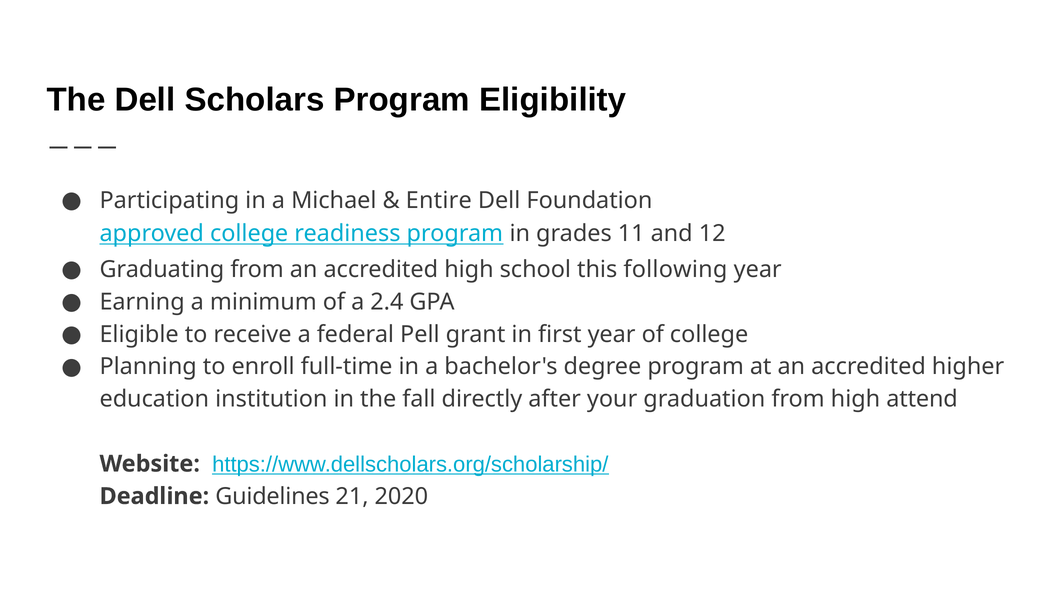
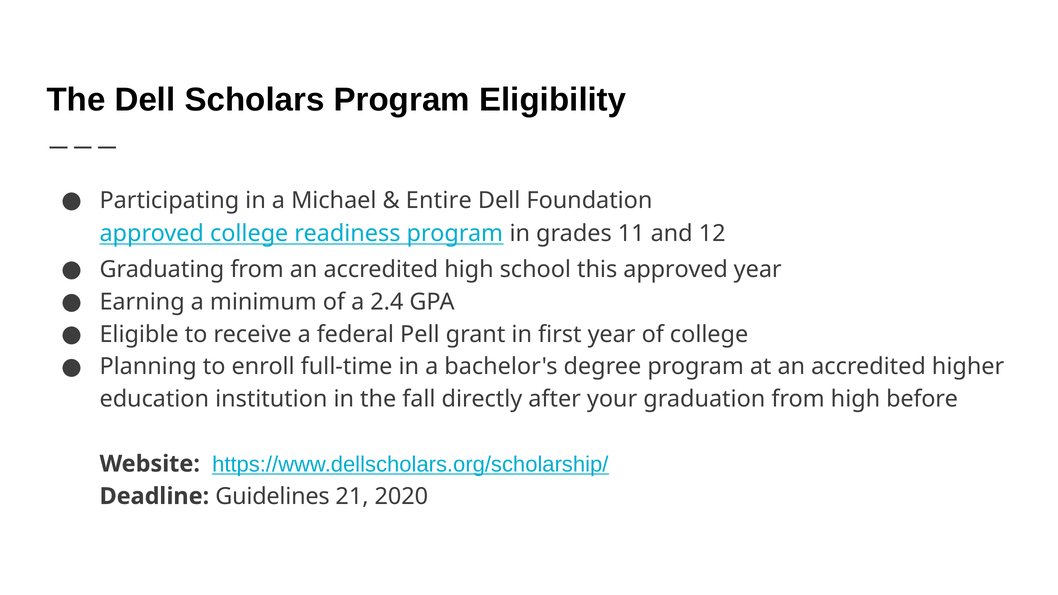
this following: following -> approved (676, 270)
attend: attend -> before (922, 399)
